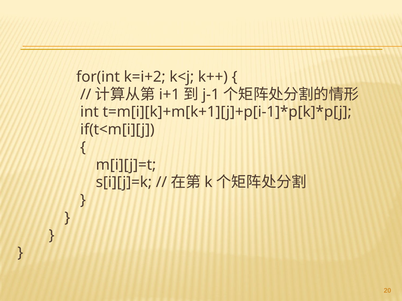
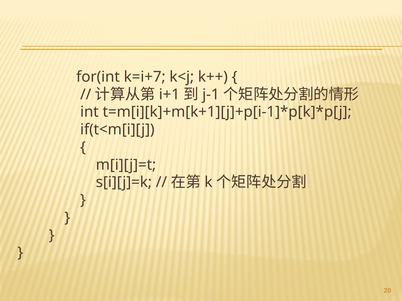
k=i+2: k=i+2 -> k=i+7 (145, 77)
